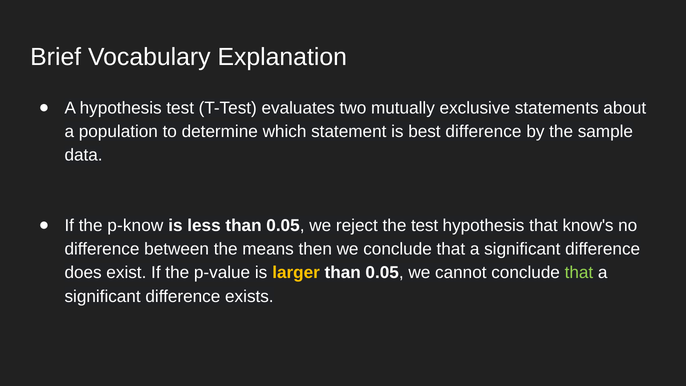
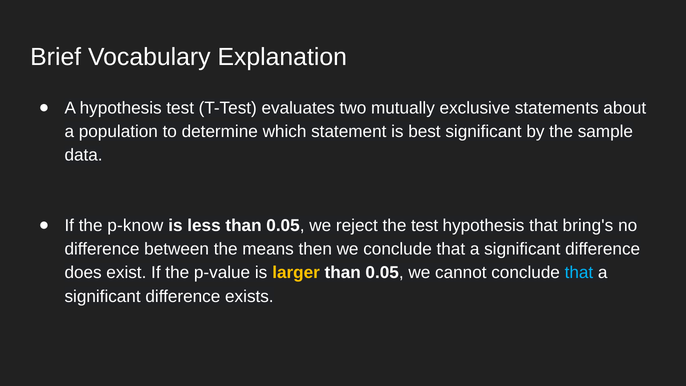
best difference: difference -> significant (483, 132)
know's: know's -> bring's (588, 225)
that colour: light green -> light blue (579, 273)
